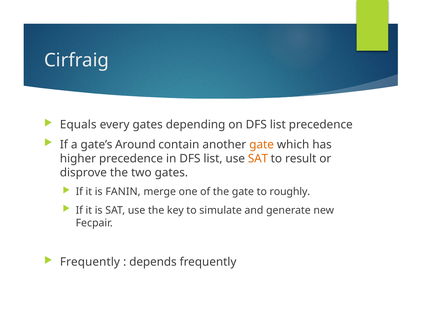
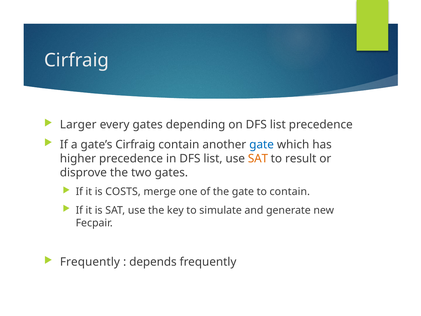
Equals: Equals -> Larger (78, 125)
gate’s Around: Around -> Cirfraig (135, 144)
gate colour: orange -> blue (262, 144)
FANIN: FANIN -> COSTS (123, 192)
to roughly: roughly -> contain (290, 192)
